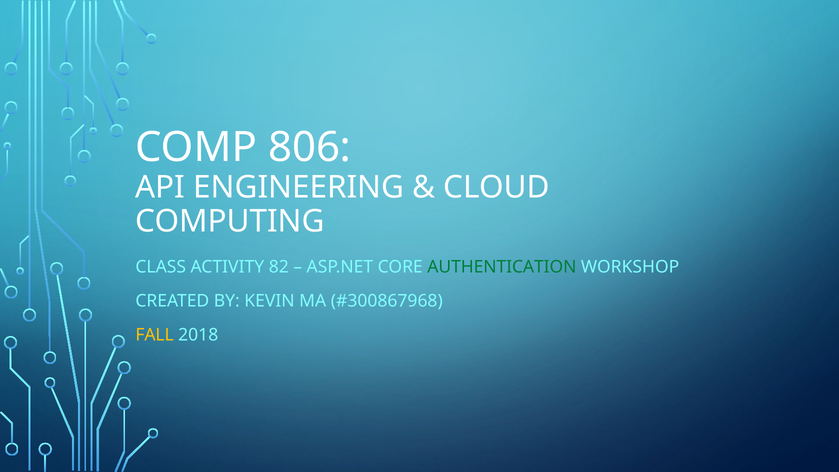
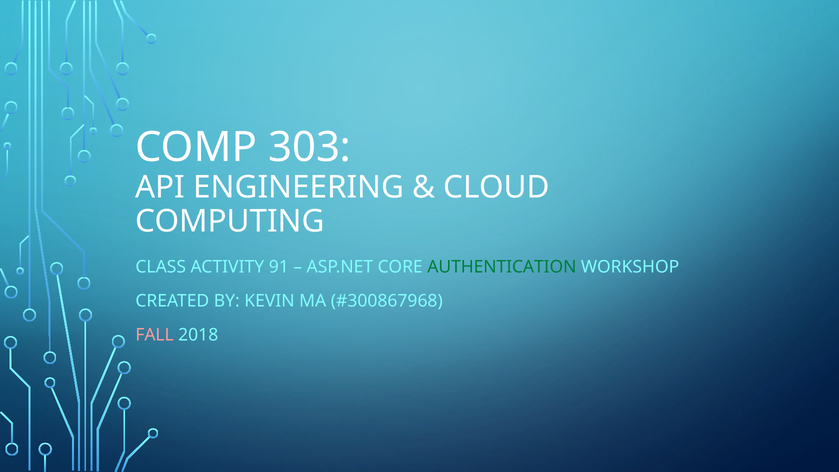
806: 806 -> 303 (310, 147)
82: 82 -> 91 (279, 267)
FALL colour: yellow -> pink (155, 335)
